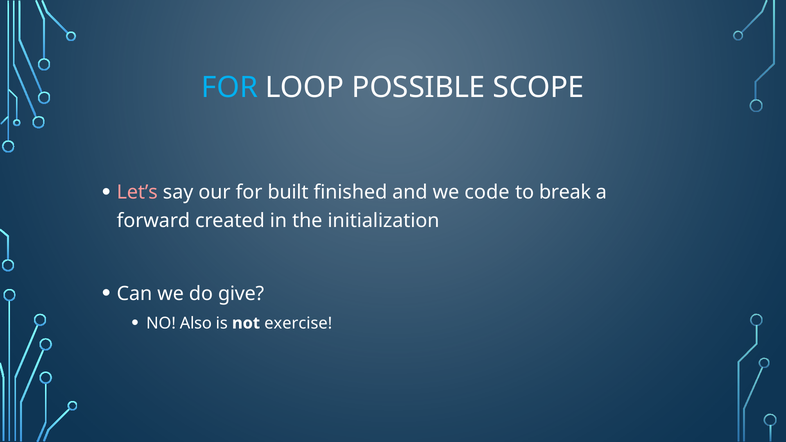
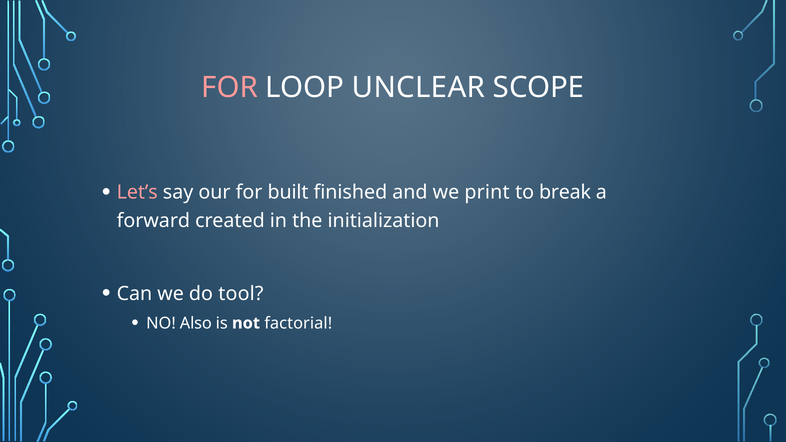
FOR colour: light blue -> pink (230, 87)
POSSIBLE: POSSIBLE -> UNCLEAR (418, 87)
code: code -> print (487, 193)
give: give -> tool (241, 294)
exercise: exercise -> factorial (298, 323)
